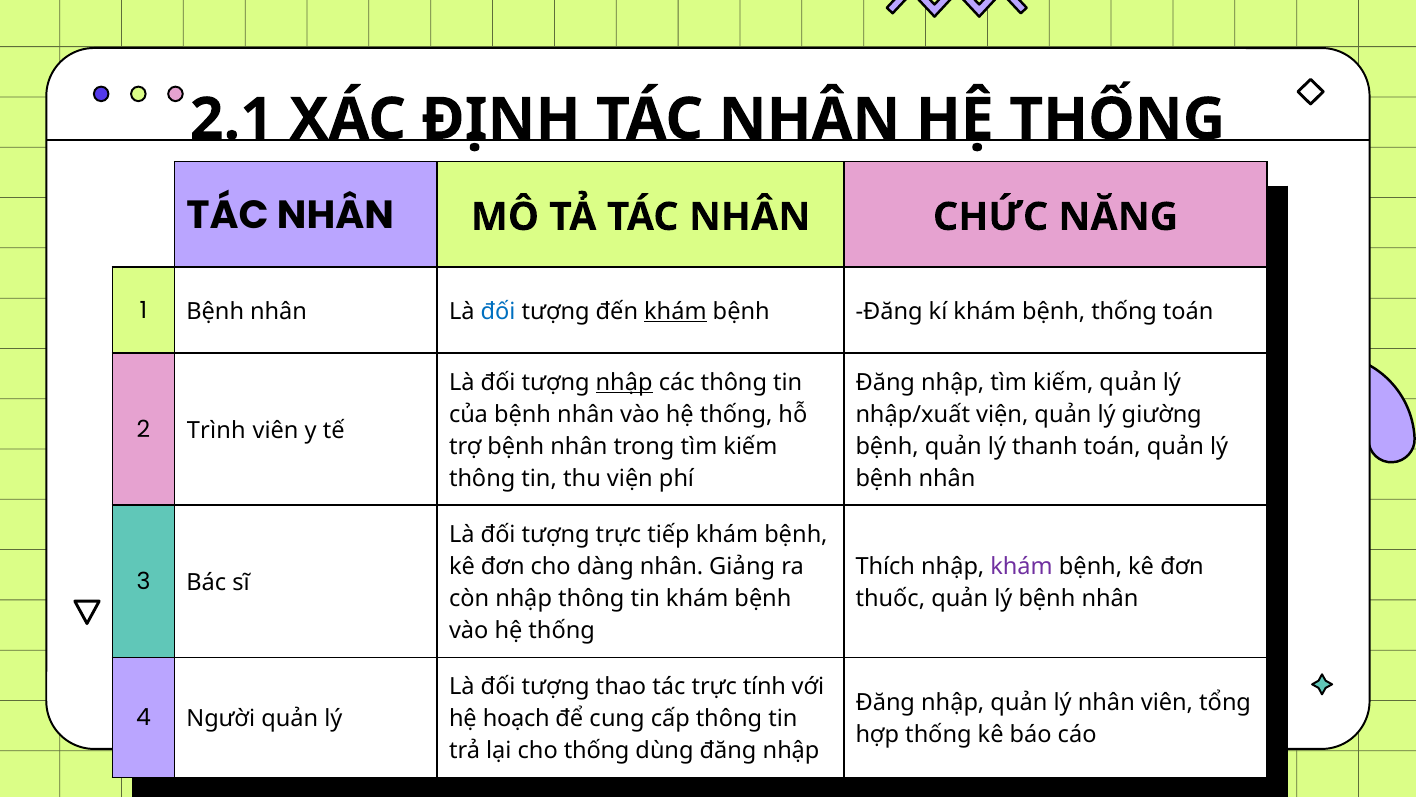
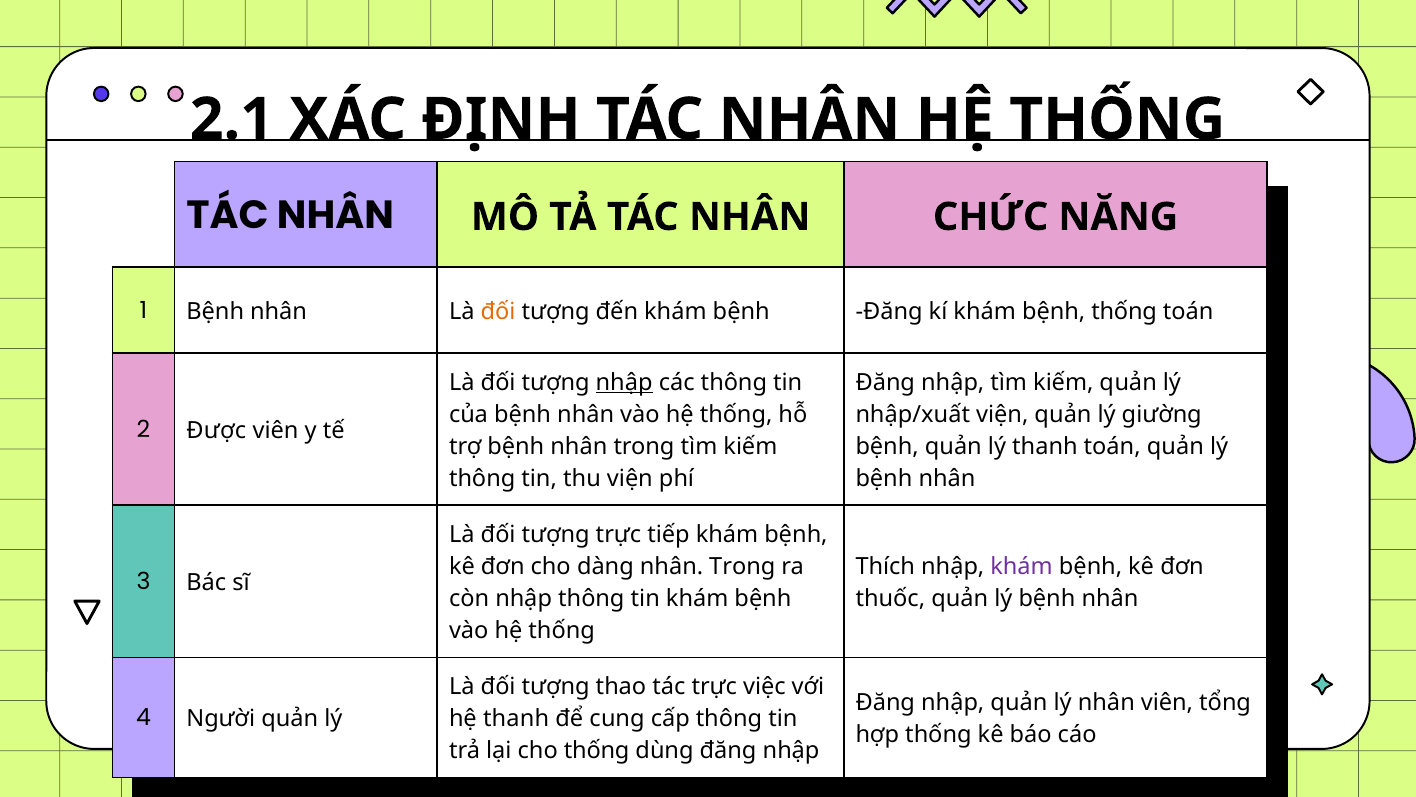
đối colour: blue -> orange (498, 311)
khám underline: present -> none (675, 311)
Trình: Trình -> Được (216, 430)
Giảng: Giảng -> Trong (742, 566)
tính: tính -> việc (764, 686)
hệ hoạch: hoạch -> thanh (516, 718)
